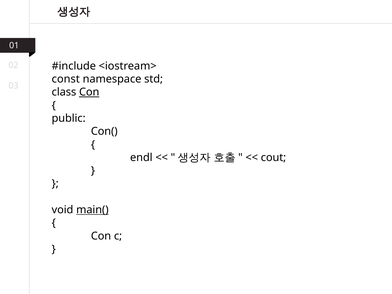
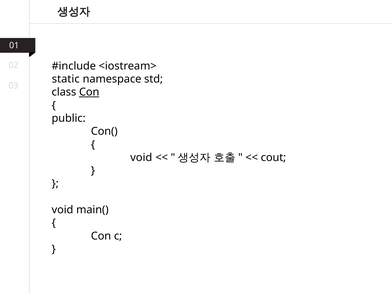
const: const -> static (66, 79)
endl: endl -> void (141, 158)
main( underline: present -> none (92, 210)
